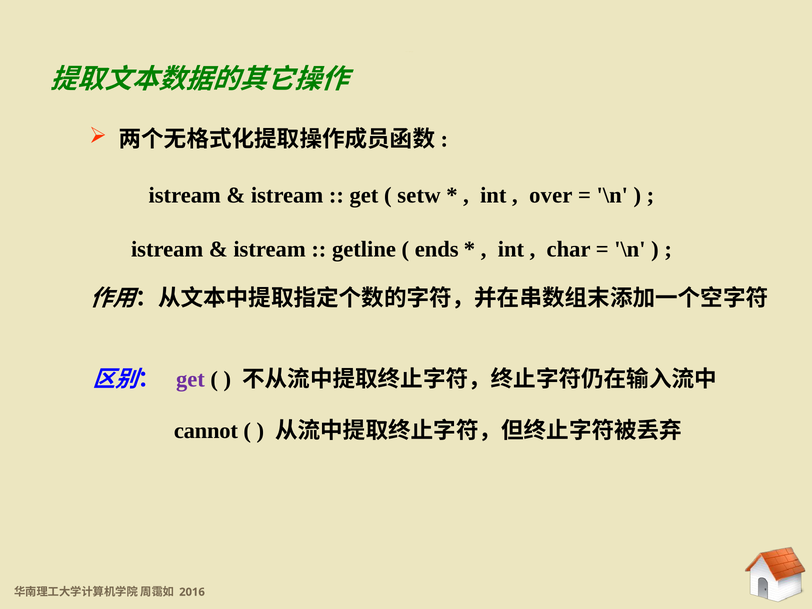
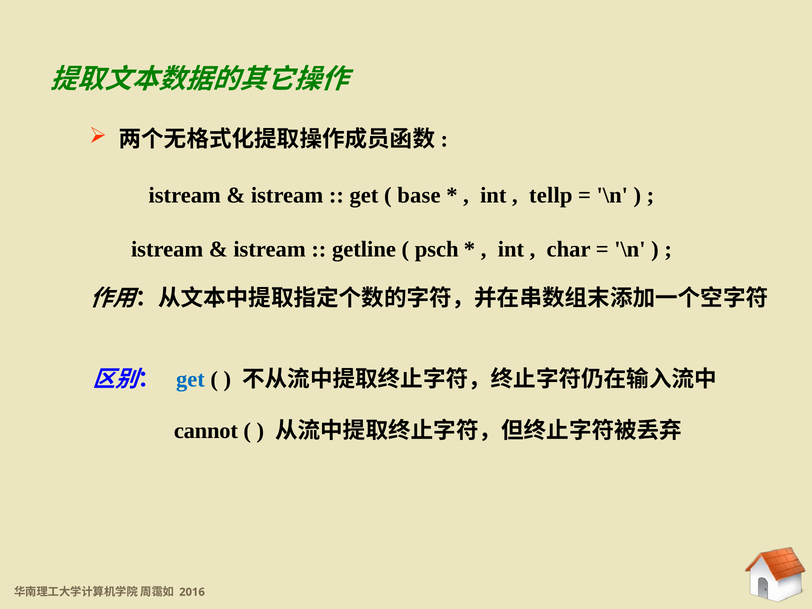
setw: setw -> base (419, 195)
over: over -> tellp (551, 195)
ends: ends -> psch (437, 249)
get colour: purple -> blue (190, 380)
